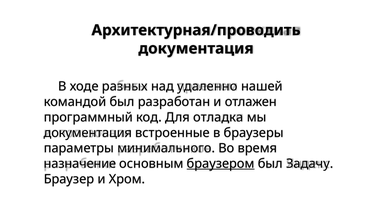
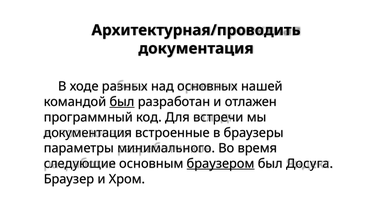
удаленно: удаленно -> основных (207, 86)
был underline: none -> present (122, 102)
отладка: отладка -> встречи (218, 117)
назначение: назначение -> следующие (80, 163)
Задачу: Задачу -> Досуга (310, 163)
